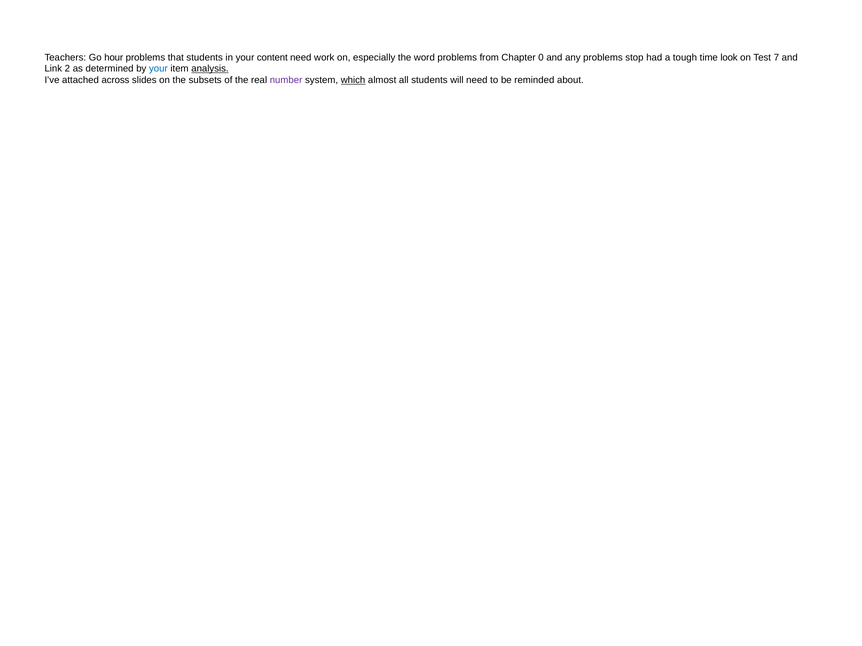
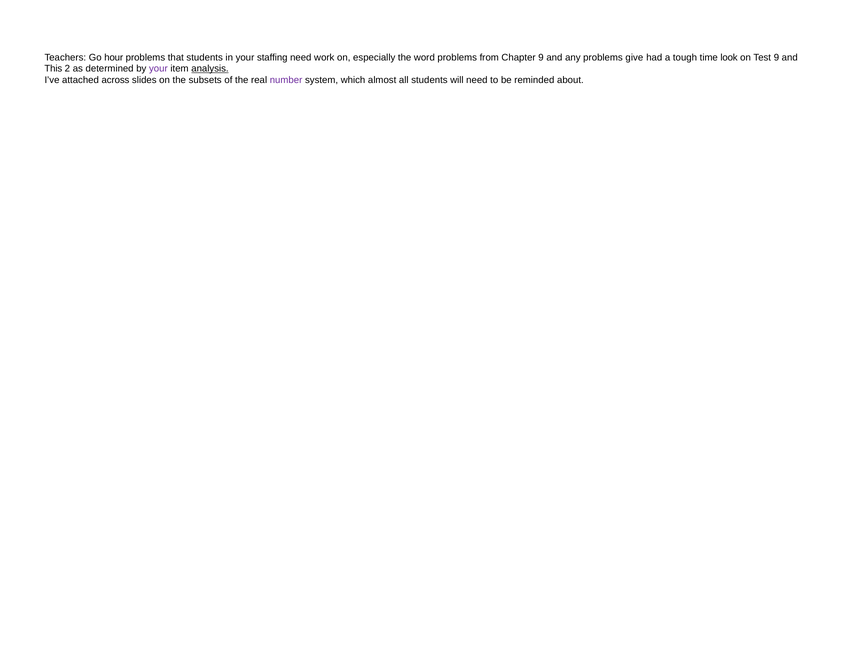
content: content -> staffing (272, 57)
Chapter 0: 0 -> 9 (541, 57)
stop: stop -> give (634, 57)
Test 7: 7 -> 9 (776, 57)
Link: Link -> This (53, 69)
your colour: blue -> purple (158, 69)
which underline: present -> none (353, 80)
